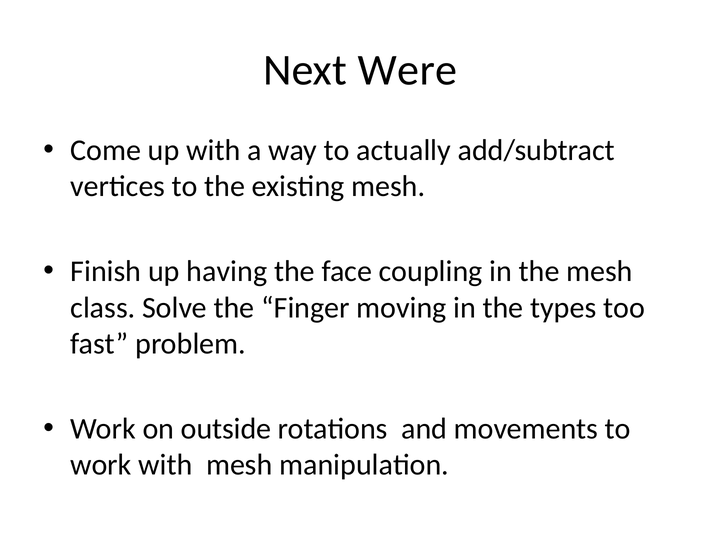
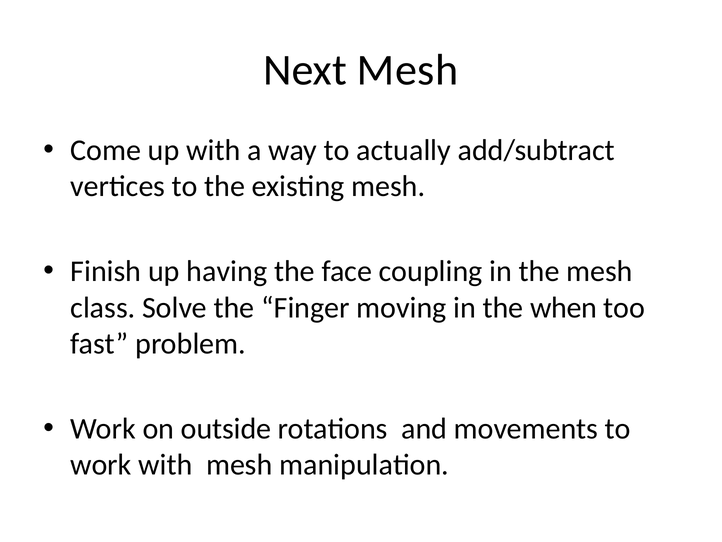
Next Were: Were -> Mesh (408, 70)
types: types -> when (564, 307)
